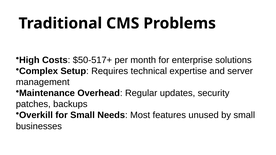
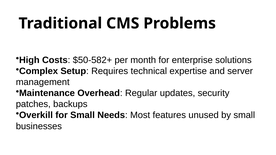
$50-517+: $50-517+ -> $50-582+ (92, 60)
